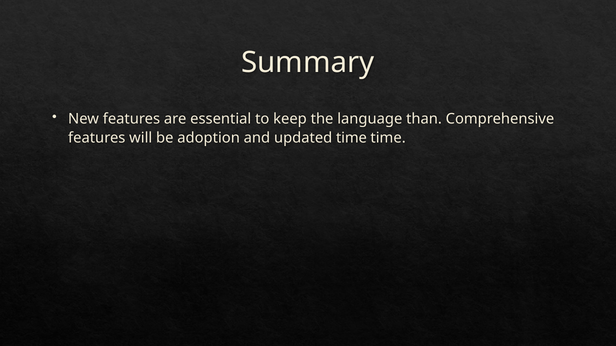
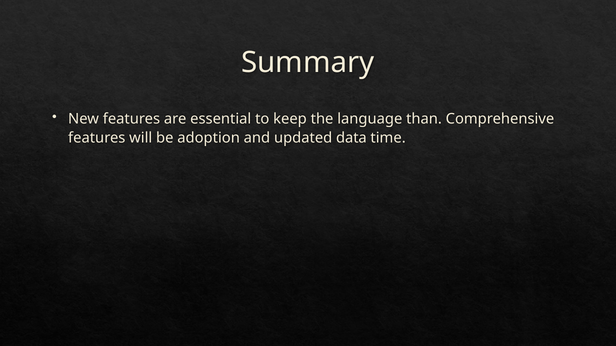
updated time: time -> data (351, 138)
